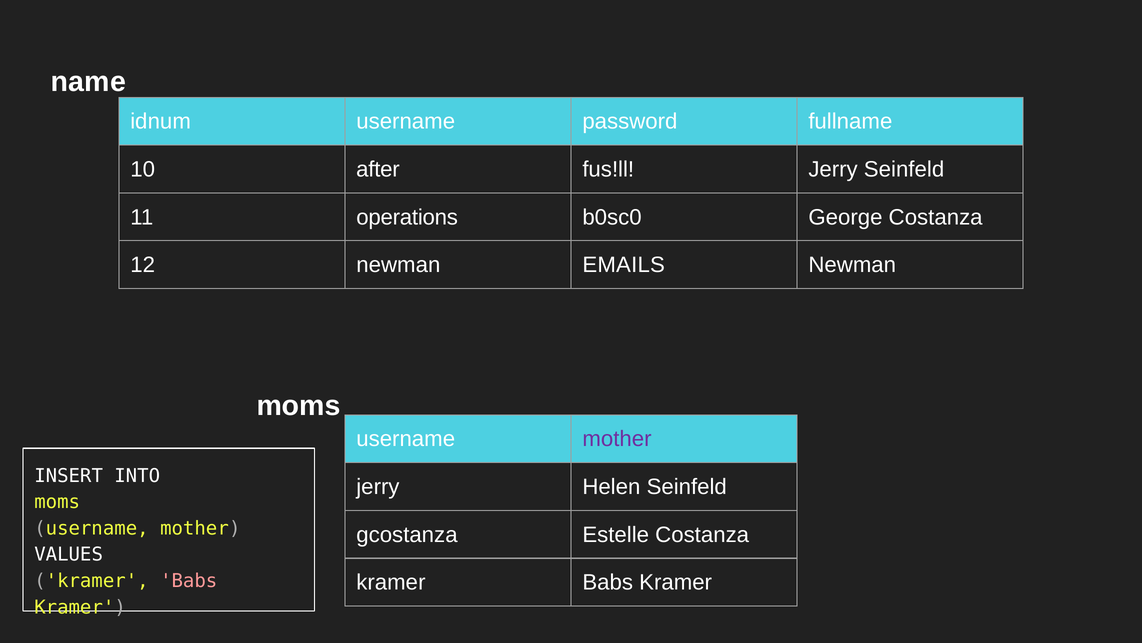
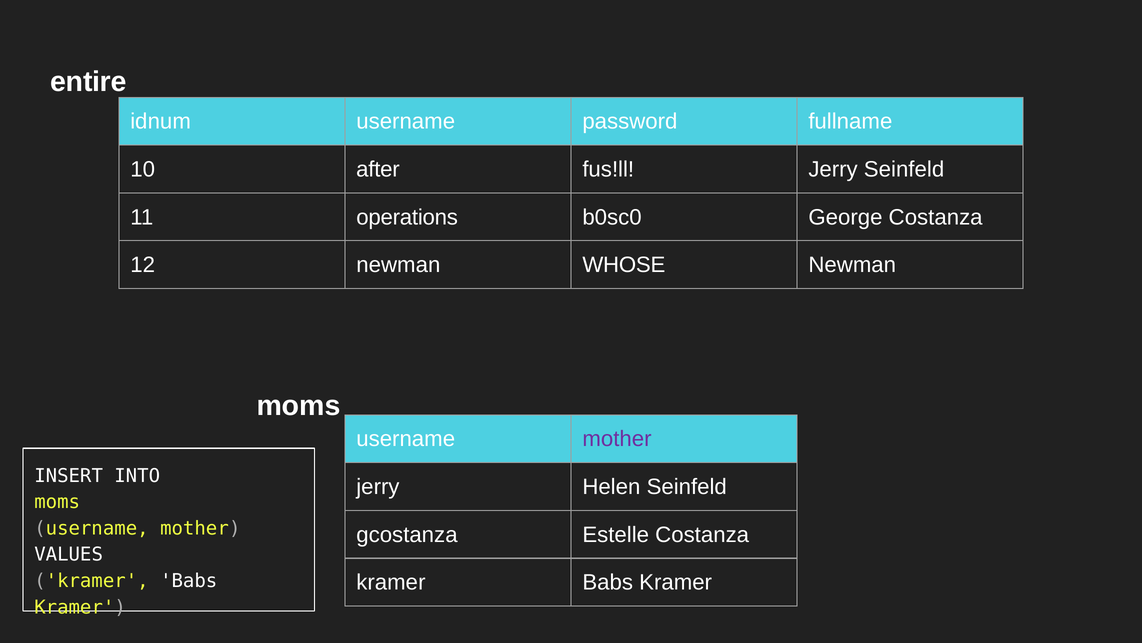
name: name -> entire (88, 82)
EMAILS: EMAILS -> WHOSE (624, 265)
Babs colour: pink -> white (189, 580)
